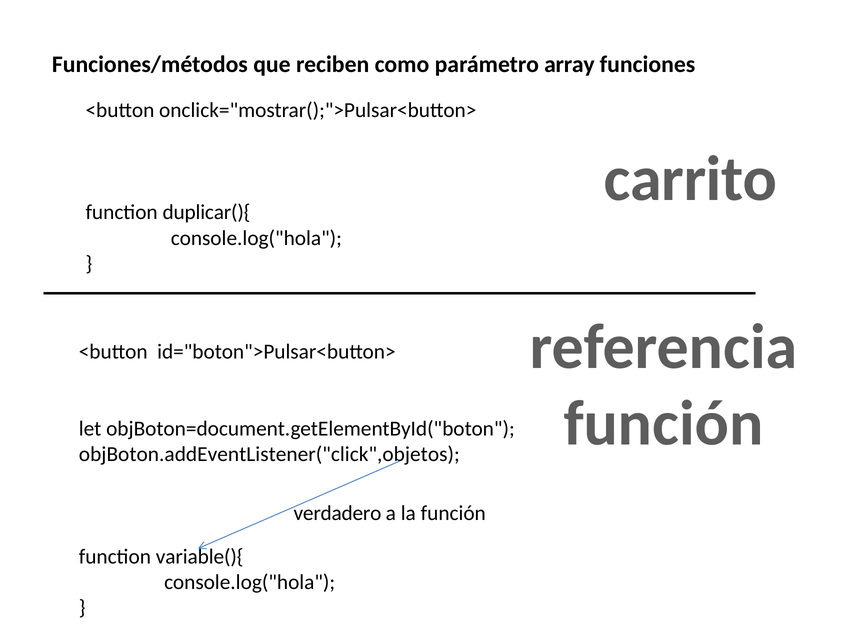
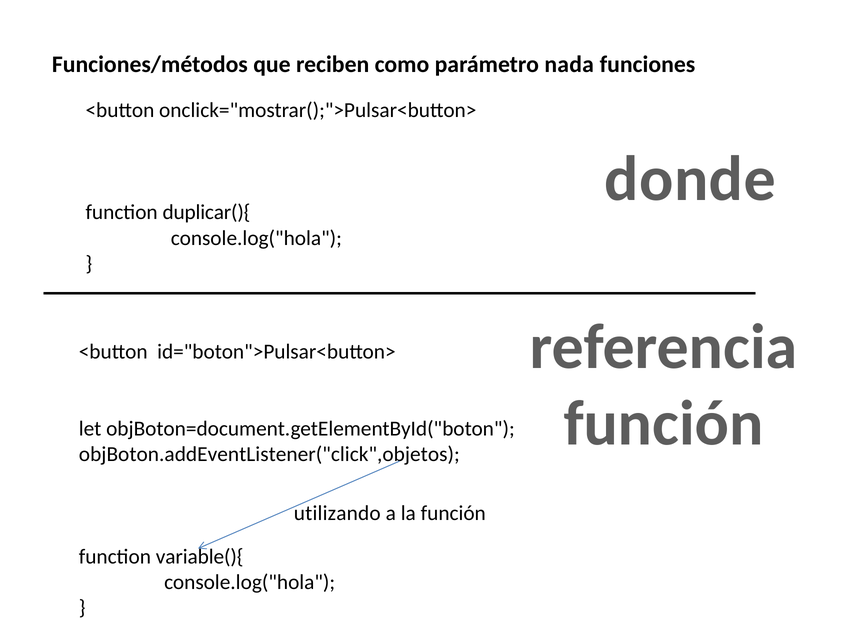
array: array -> nada (569, 65)
carrito: carrito -> donde (690, 179)
verdadero: verdadero -> utilizando (337, 513)
